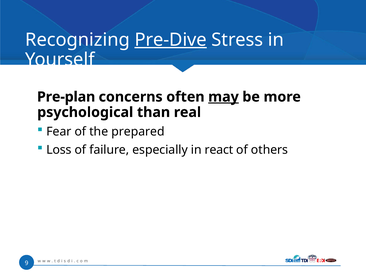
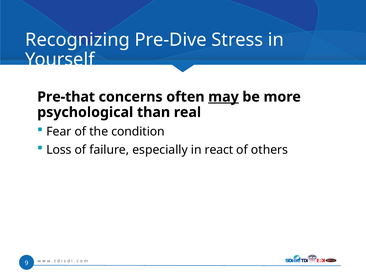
Pre-Dive underline: present -> none (171, 40)
Pre-plan: Pre-plan -> Pre-that (66, 97)
prepared: prepared -> condition (138, 131)
